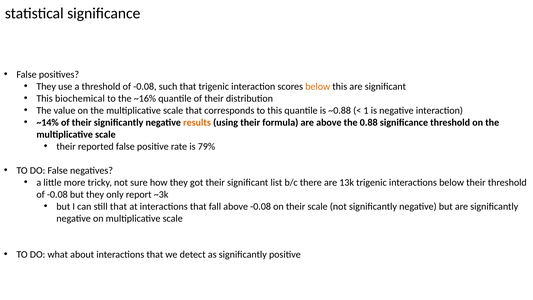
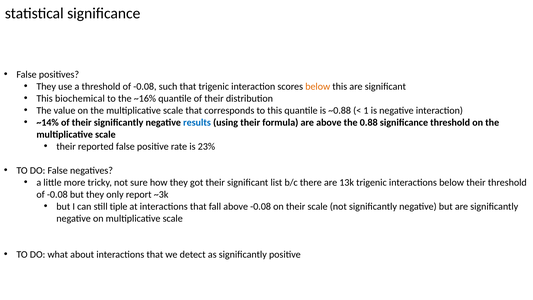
results colour: orange -> blue (197, 122)
79%: 79% -> 23% (206, 146)
still that: that -> tiple (119, 206)
